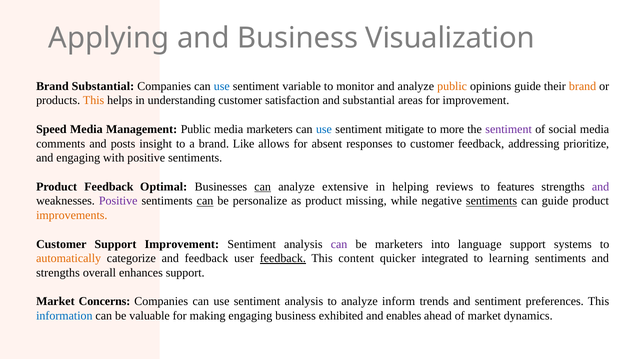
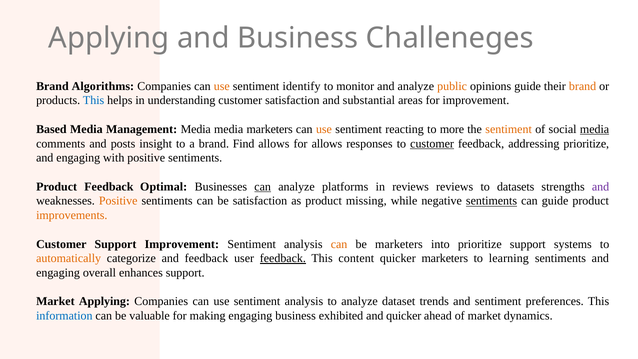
Visualization: Visualization -> Challeneges (450, 38)
Brand Substantial: Substantial -> Algorithms (103, 86)
use colour: blue -> orange (222, 86)
variable: variable -> identify (302, 86)
This colour: orange -> blue (94, 100)
Speed: Speed -> Based (51, 129)
Management Public: Public -> Media (196, 129)
use colour: blue -> orange (324, 129)
mitigate: mitigate -> reacting (405, 129)
sentiment colour: purple -> orange (509, 129)
media underline: none -> present (595, 129)
Like: Like -> Find (244, 144)
for absent: absent -> allows (327, 144)
customer underline: none -> present (432, 144)
extensive: extensive -> platforms (345, 187)
in helping: helping -> reviews (411, 187)
features: features -> datasets (516, 187)
Positive colour: purple -> orange (118, 201)
can underline: present -> none (205, 201)
be personalize: personalize -> satisfaction (260, 201)
can colour: purple -> orange (339, 244)
into language: language -> prioritize (480, 244)
quicker integrated: integrated -> marketers (445, 258)
strengths: strengths -> engaging (58, 273)
Market Concerns: Concerns -> Applying (104, 301)
inform: inform -> dataset (399, 301)
and enables: enables -> quicker (404, 316)
